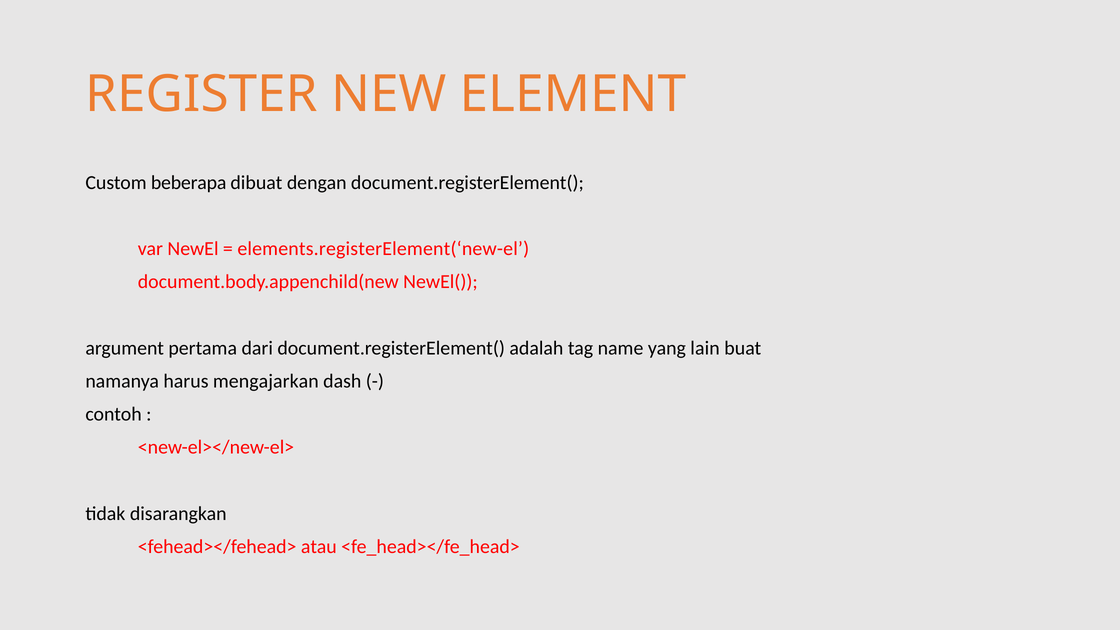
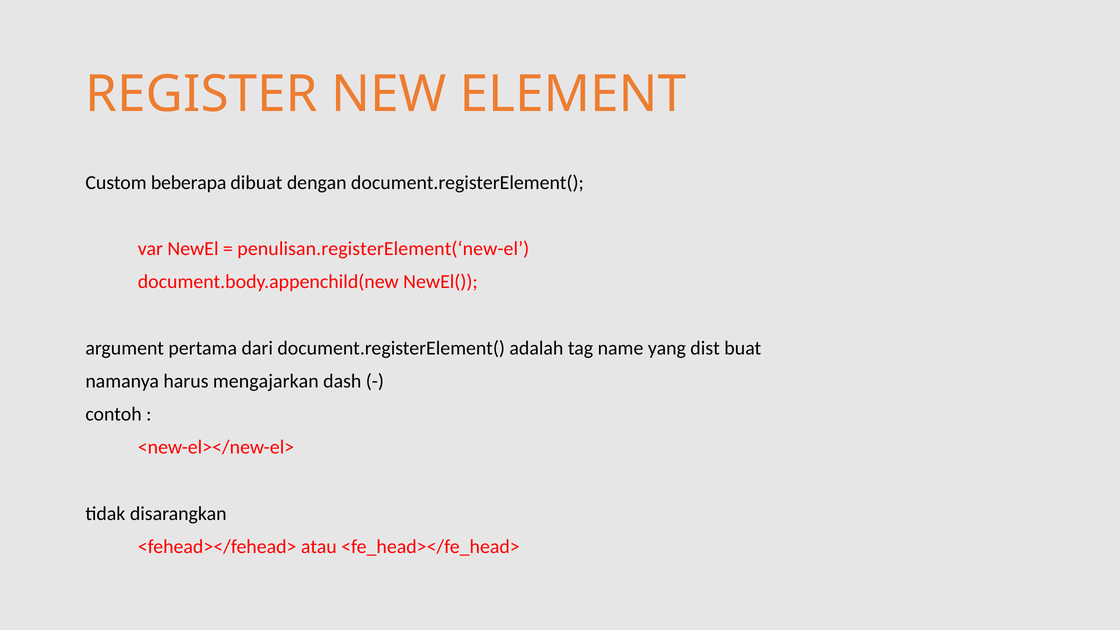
elements.registerElement(‘new-el: elements.registerElement(‘new-el -> penulisan.registerElement(‘new-el (383, 249)
lain: lain -> dist (705, 348)
